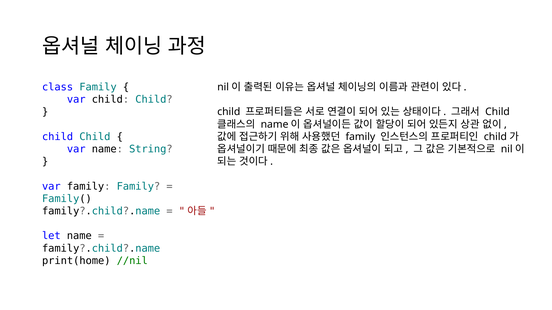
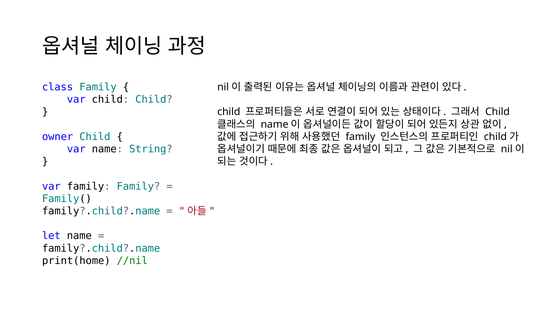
child: child -> owner (58, 137)
